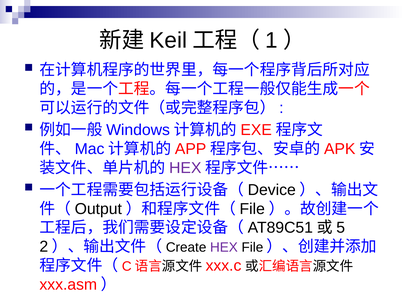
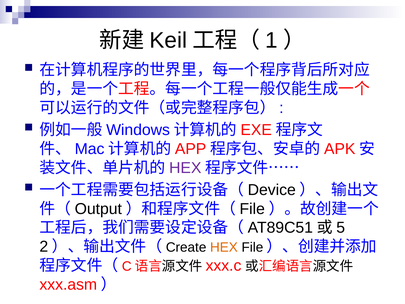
HEX colour: purple -> orange (224, 247)
